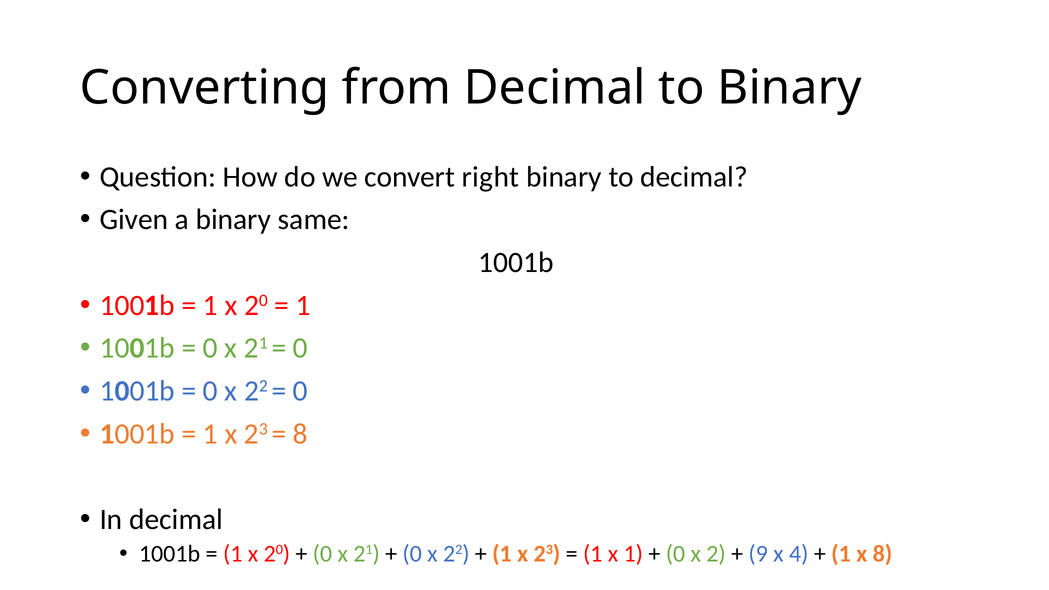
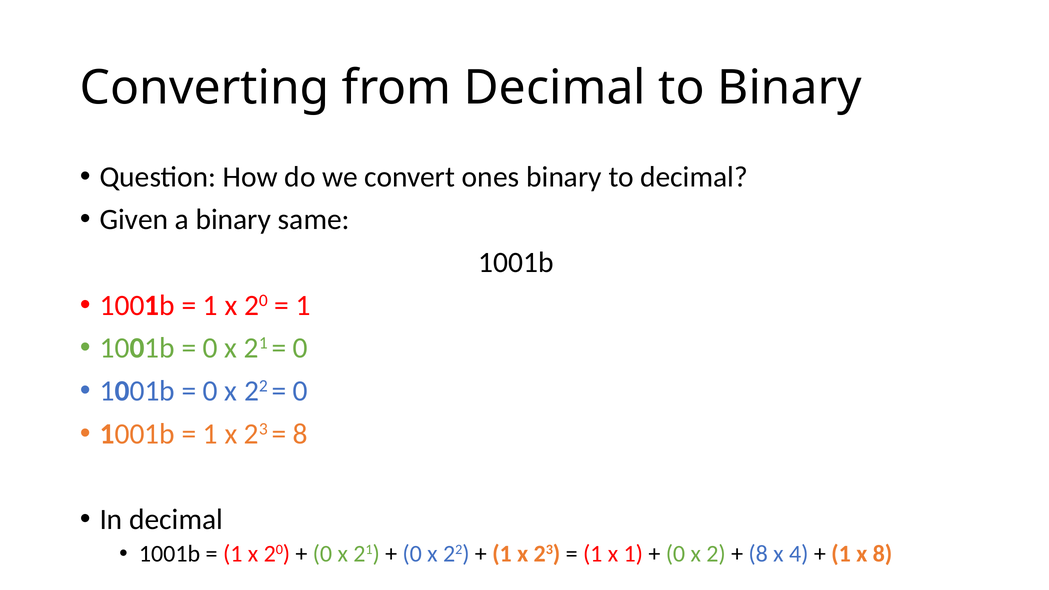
right: right -> ones (491, 177)
9: 9 -> 8 (758, 554)
